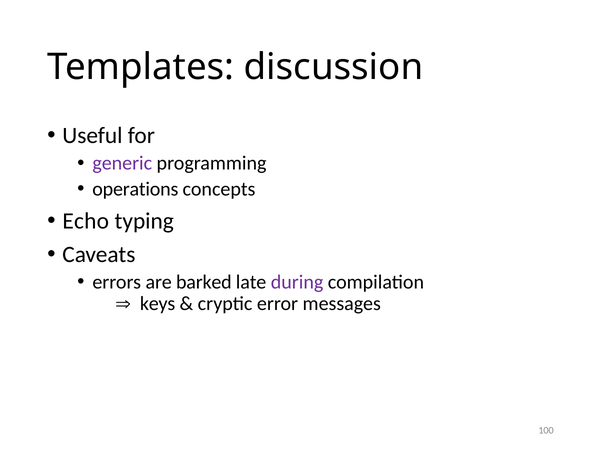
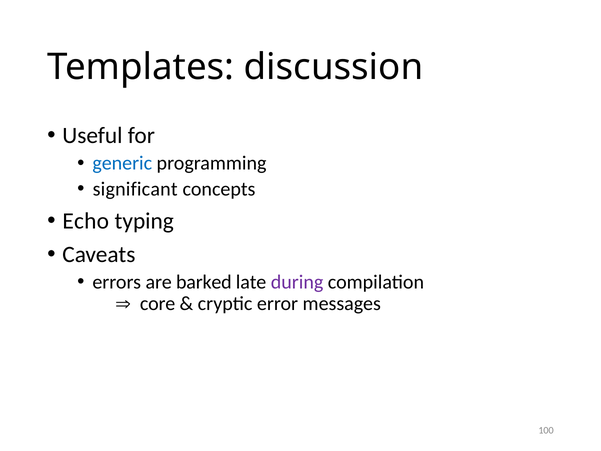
generic colour: purple -> blue (122, 163)
operations: operations -> significant (135, 189)
keys: keys -> core (158, 304)
